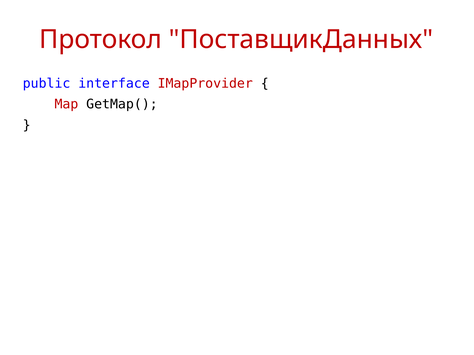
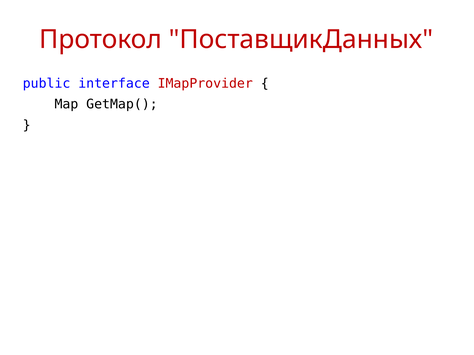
Map colour: red -> black (66, 104)
